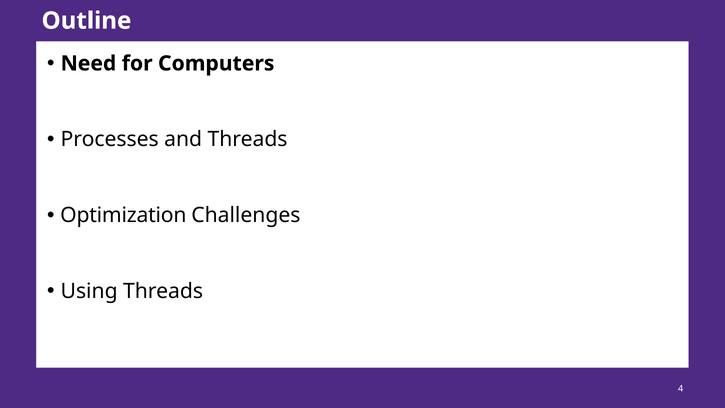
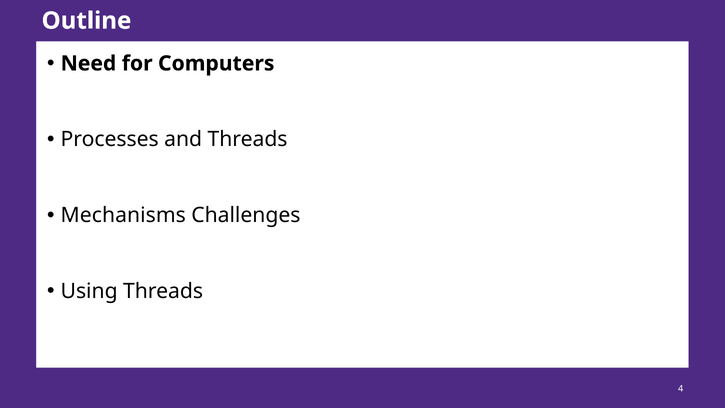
Optimization: Optimization -> Mechanisms (123, 215)
